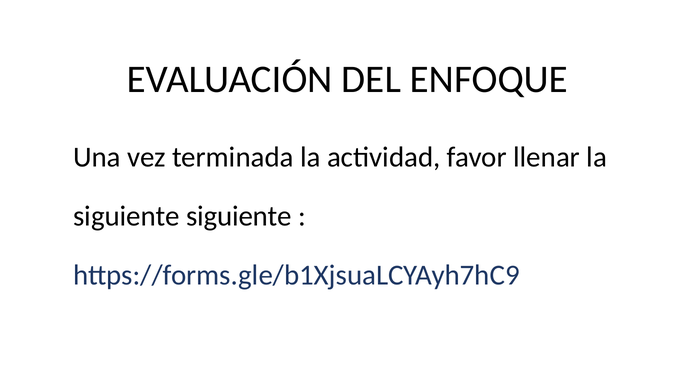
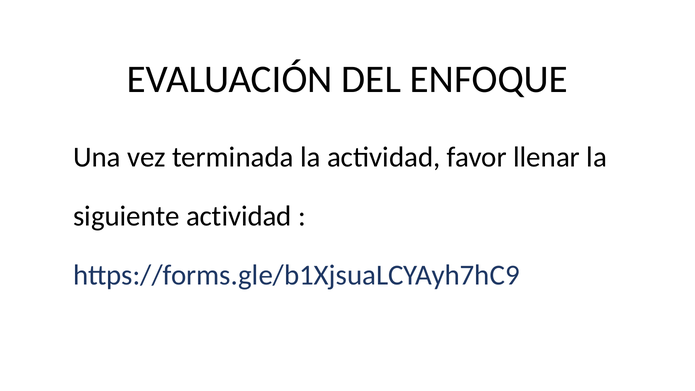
siguiente siguiente: siguiente -> actividad (239, 216)
